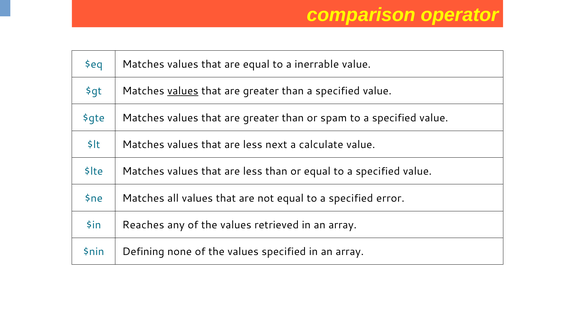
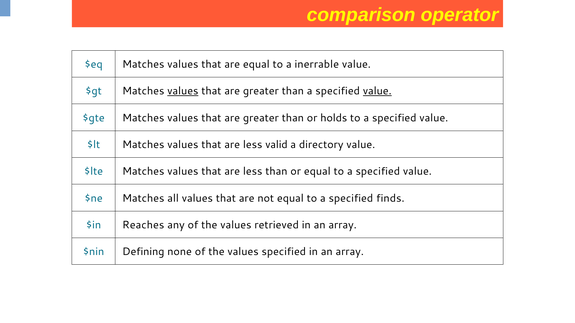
value underline: none -> present (377, 91)
spam: spam -> holds (334, 118)
next: next -> valid (276, 145)
calculate: calculate -> directory (321, 145)
error: error -> finds (390, 198)
